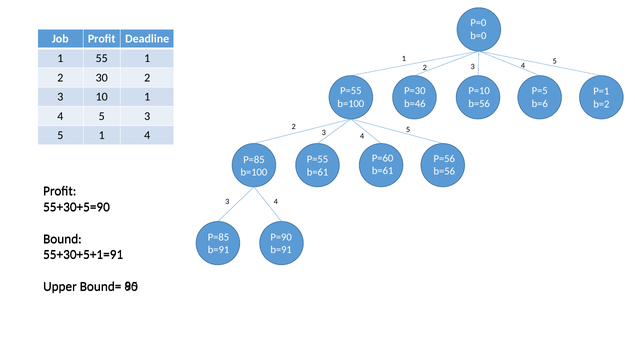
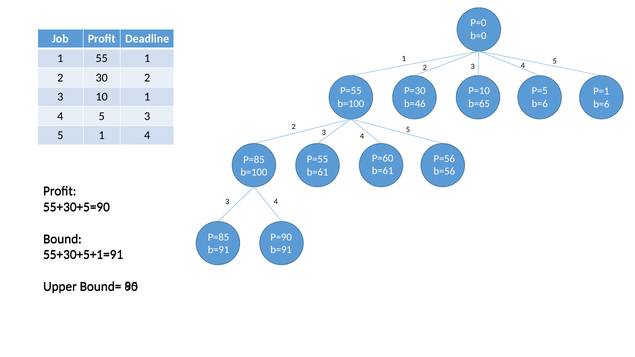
b=56: b=56 -> b=65 (479, 104)
b=2: b=2 -> b=6 (601, 104)
